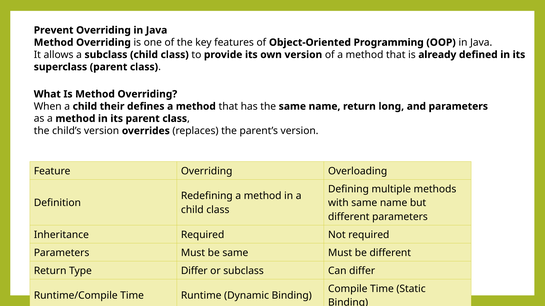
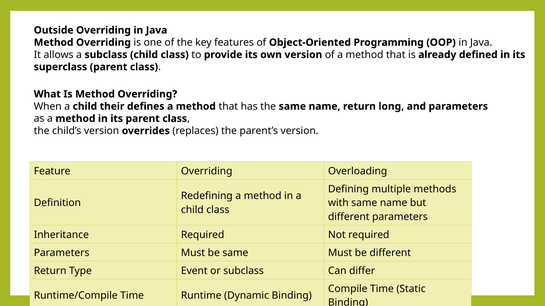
Prevent: Prevent -> Outside (54, 30)
Type Differ: Differ -> Event (194, 271)
